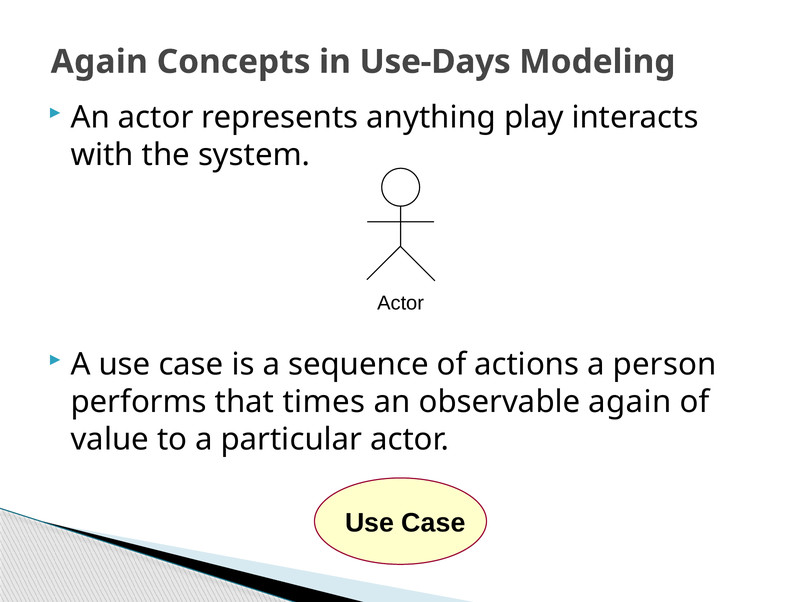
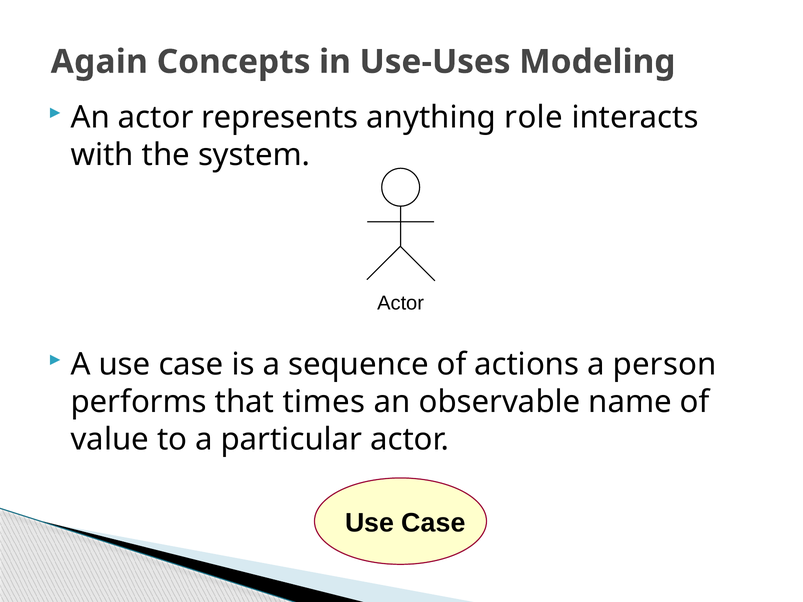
Use-Days: Use-Days -> Use-Uses (435, 62)
play: play -> role (534, 117)
observable again: again -> name (630, 402)
